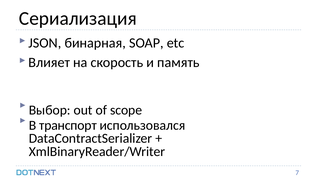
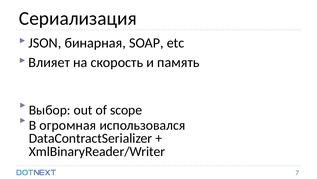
транспорт: транспорт -> огромная (68, 125)
